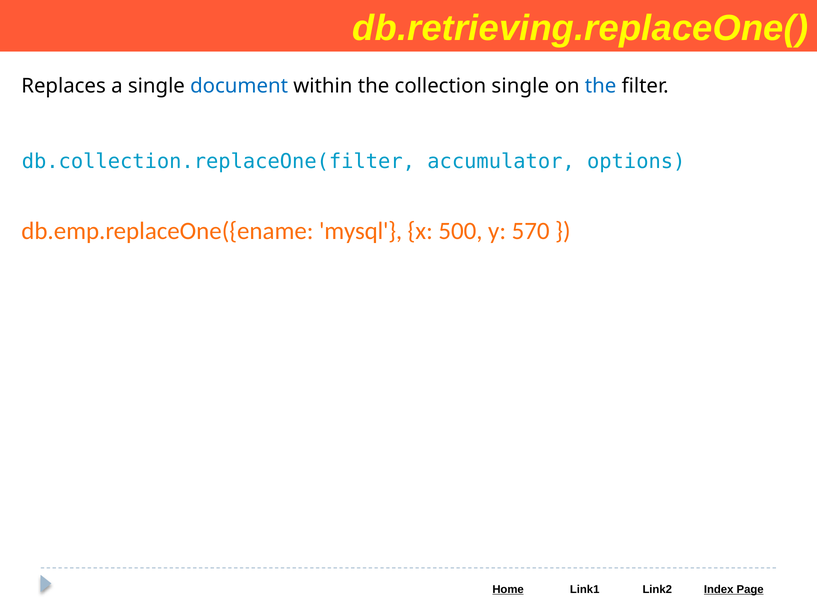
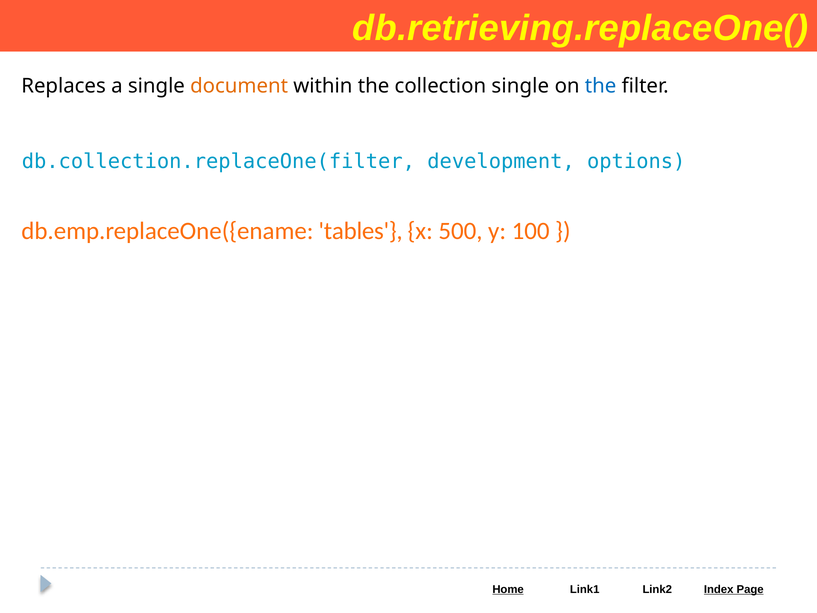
document colour: blue -> orange (239, 86)
accumulator: accumulator -> development (501, 162)
mysql: mysql -> tables (361, 231)
570: 570 -> 100 (531, 231)
